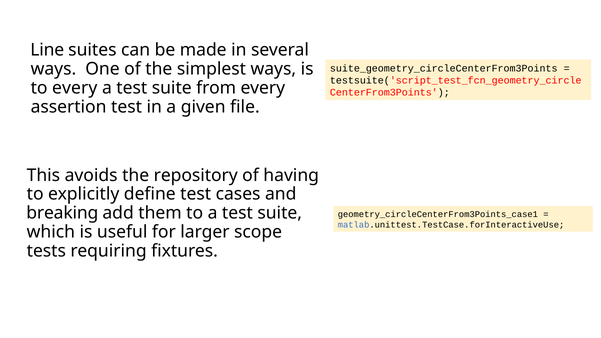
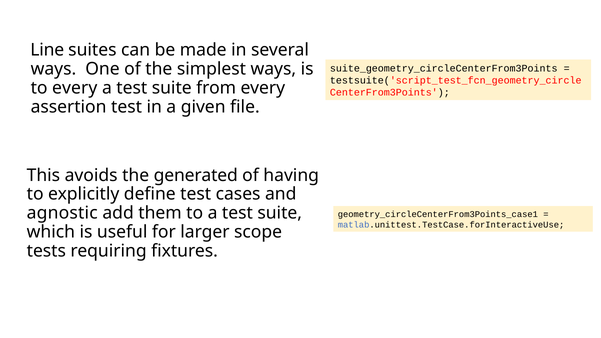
repository: repository -> generated (196, 175)
breaking: breaking -> agnostic (62, 213)
